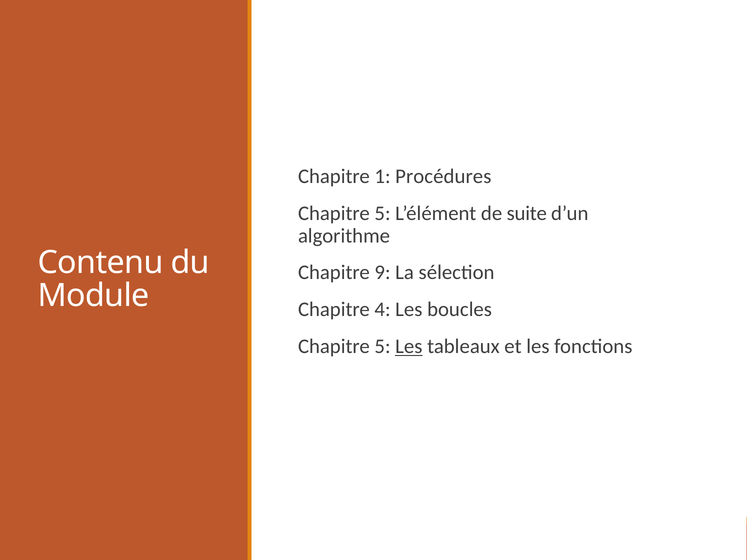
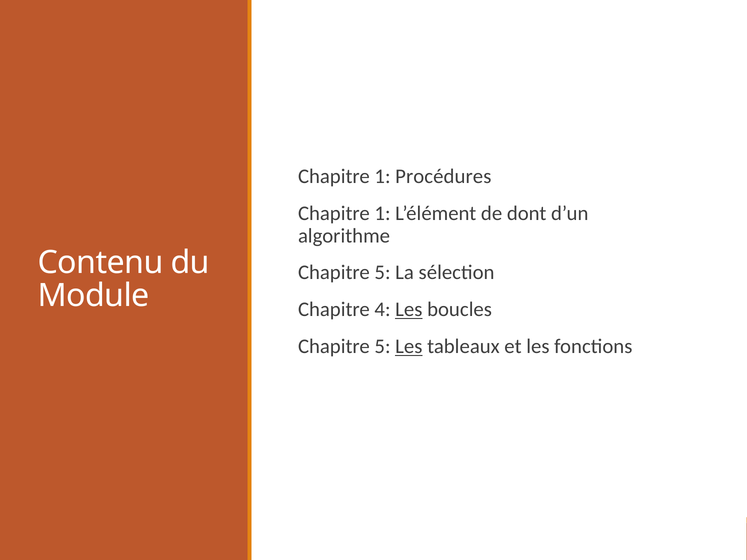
5: 5 -> 1 (383, 213)
suite: suite -> dont (527, 213)
9: 9 -> 5 (383, 273)
Les underline: none -> present (409, 310)
